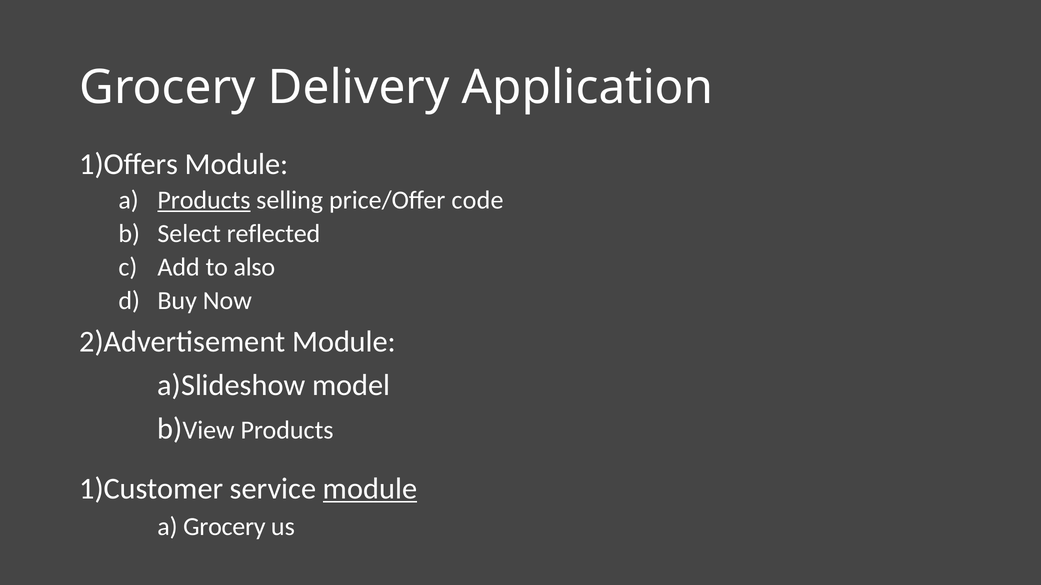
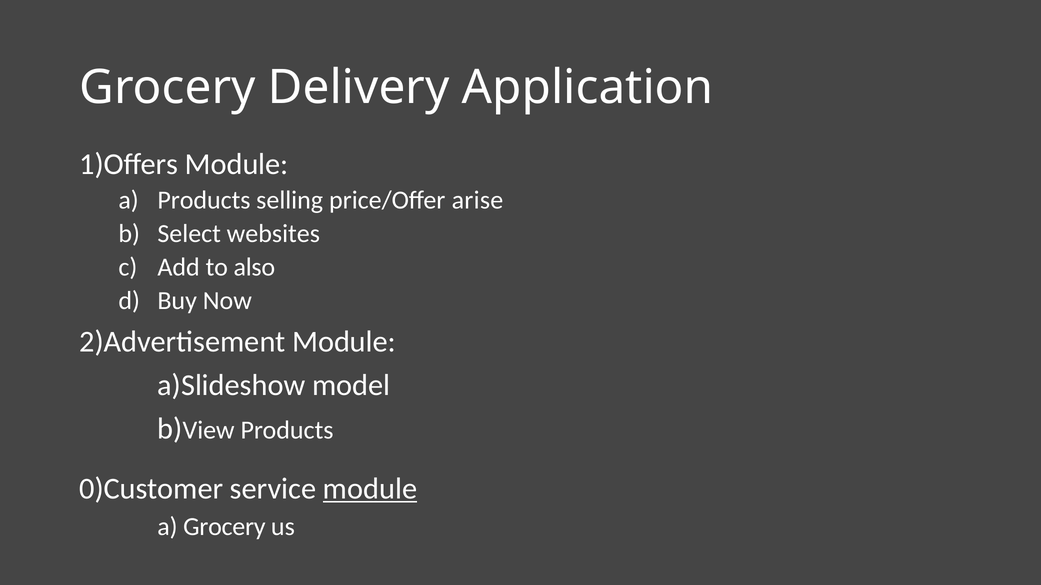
Products underline: present -> none (204, 200)
code: code -> arise (477, 200)
reflected: reflected -> websites (273, 234)
1)Customer: 1)Customer -> 0)Customer (151, 489)
